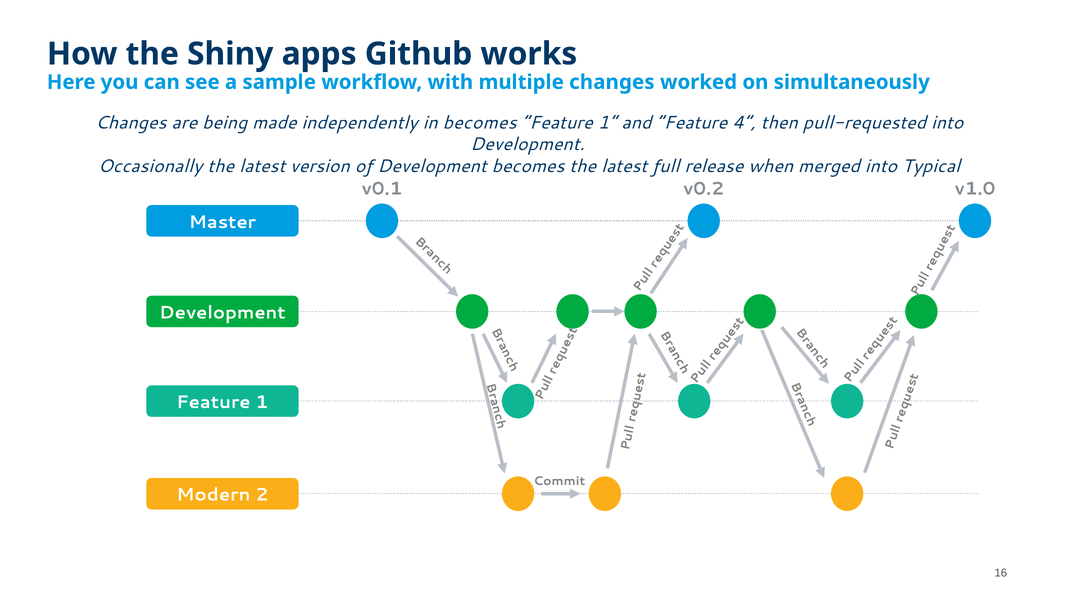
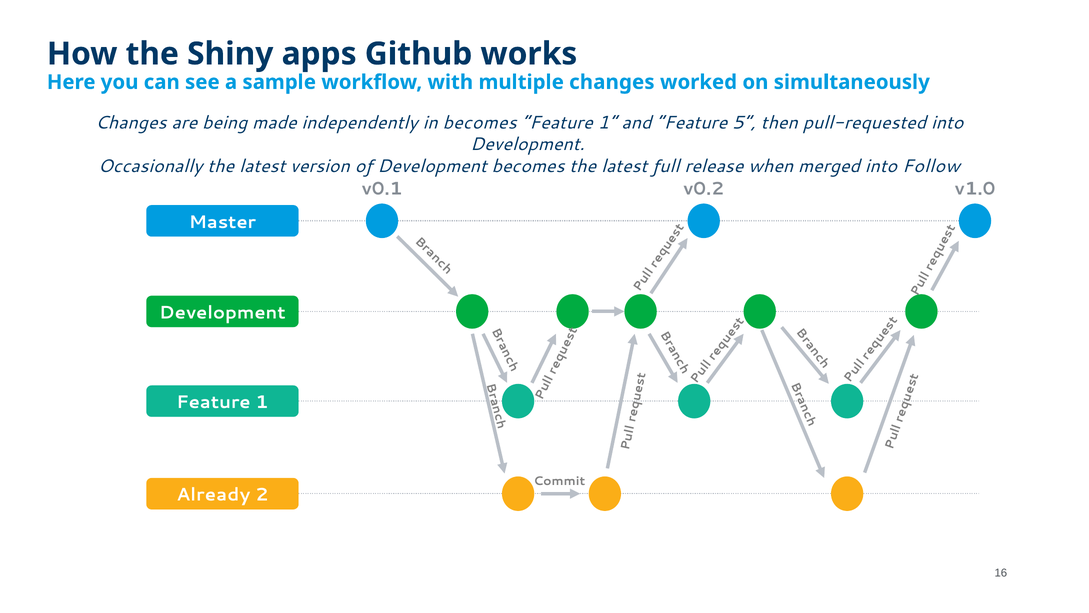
4: 4 -> 5 (744, 123)
Typical: Typical -> Follow (931, 166)
Modern: Modern -> Already (213, 495)
